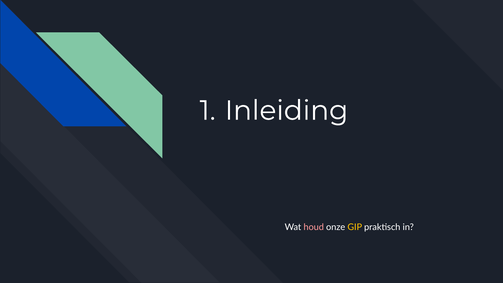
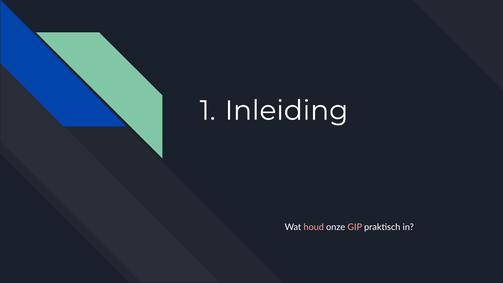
GIP colour: yellow -> pink (355, 227)
